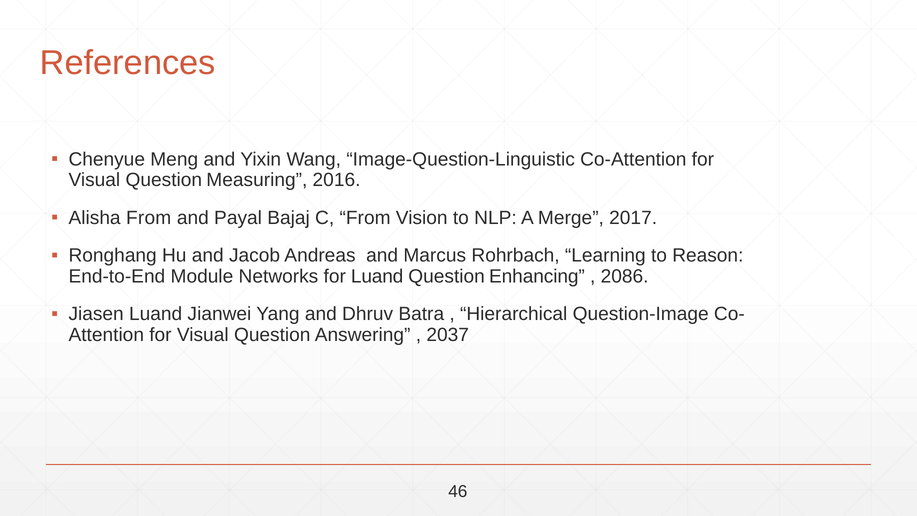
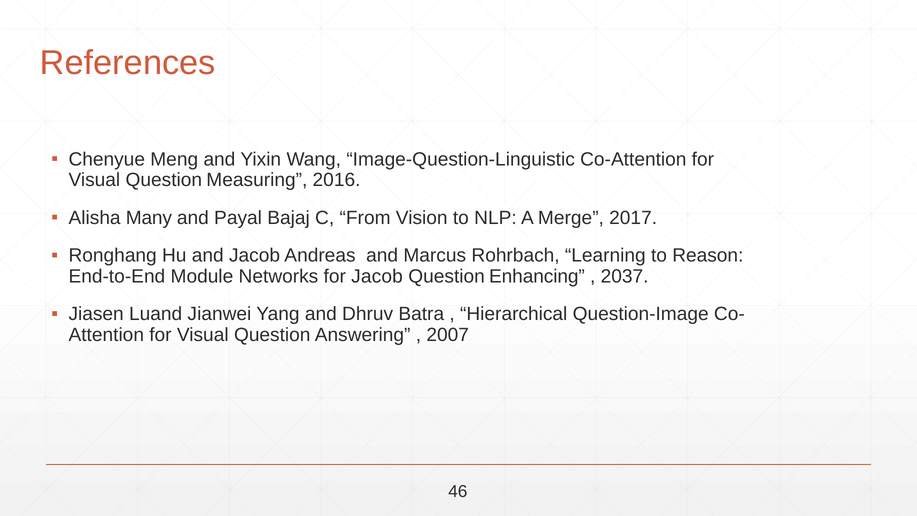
Alisha From: From -> Many (149, 218)
for Luand: Luand -> Jacob (377, 276)
2086: 2086 -> 2037 (625, 276)
2037: 2037 -> 2007 (448, 335)
